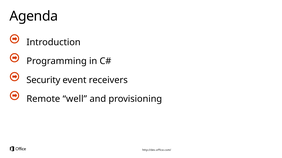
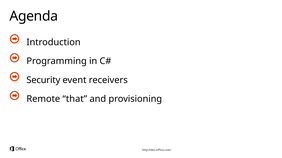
well: well -> that (75, 99)
